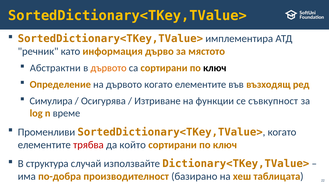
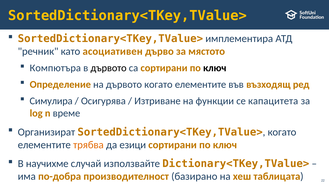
информация: информация -> асоциативен (113, 51)
Абстрактни: Абстрактни -> Компютъра (55, 68)
дървото colour: orange -> black (109, 68)
съвкупност: съвкупност -> капацитета (273, 101)
Променливи: Променливи -> Организират (46, 132)
трябва colour: red -> orange (88, 145)
който: който -> езици (133, 145)
структура: структура -> научихме (47, 164)
